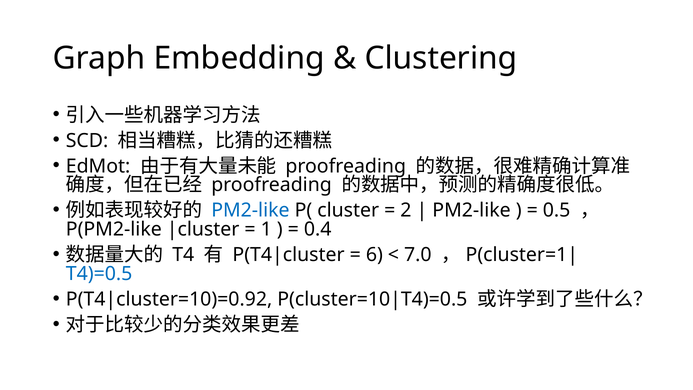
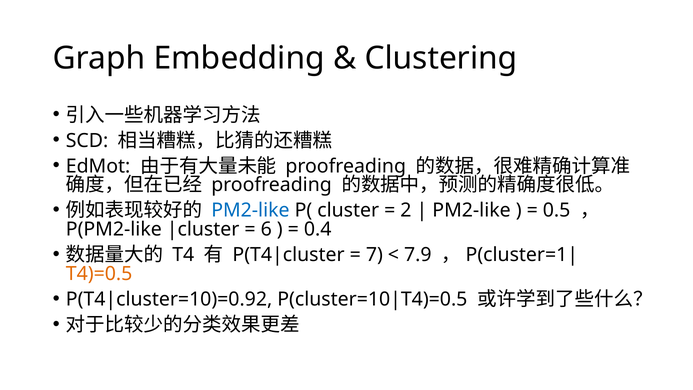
1: 1 -> 6 (266, 229)
6: 6 -> 7 (374, 255)
7.0: 7.0 -> 7.9 (418, 255)
T4)=0.5 colour: blue -> orange (99, 274)
